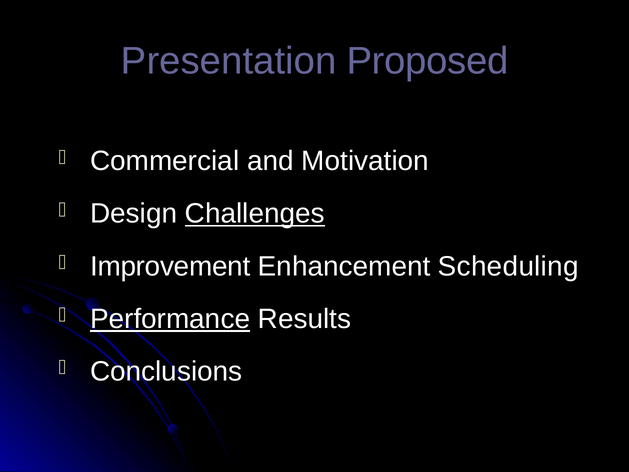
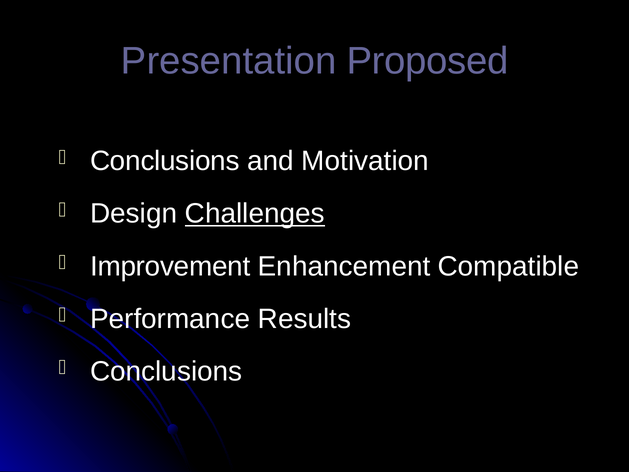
Commercial: Commercial -> Conclusions (165, 161)
Scheduling: Scheduling -> Compatible (508, 266)
Performance underline: present -> none (170, 319)
